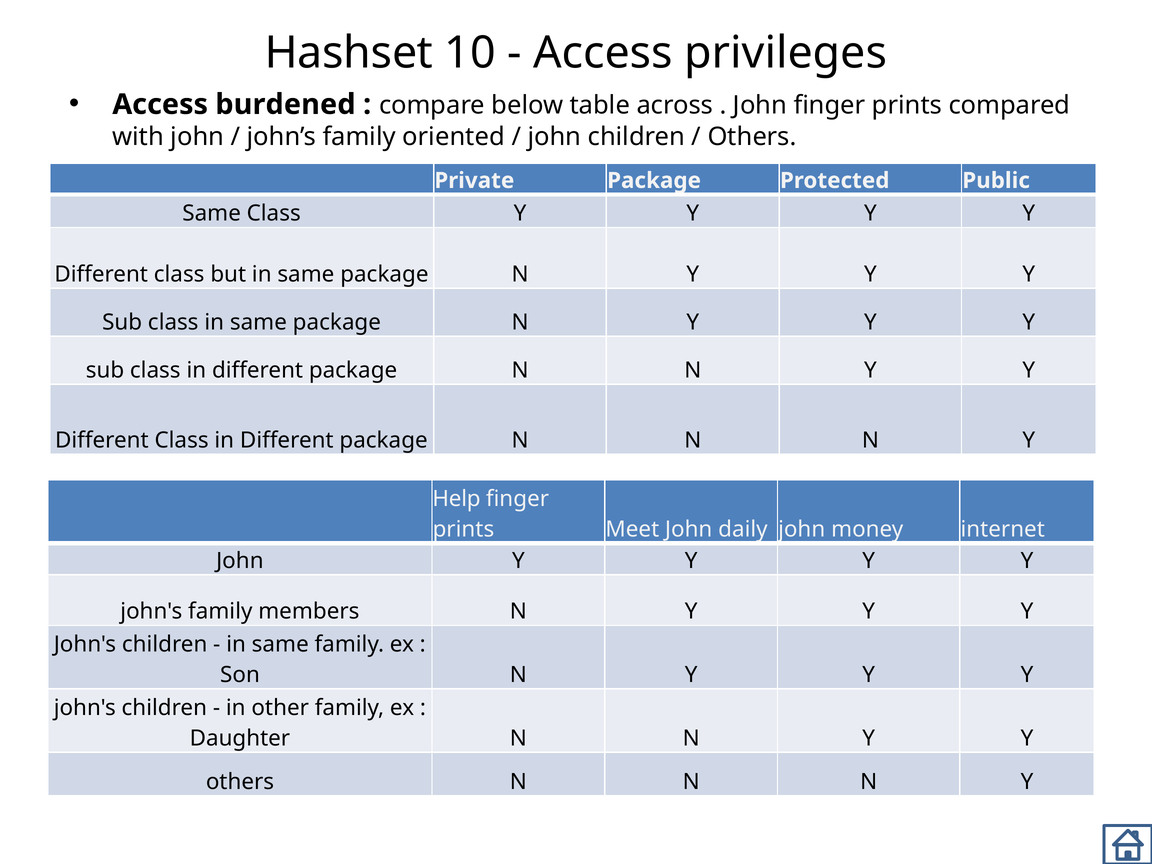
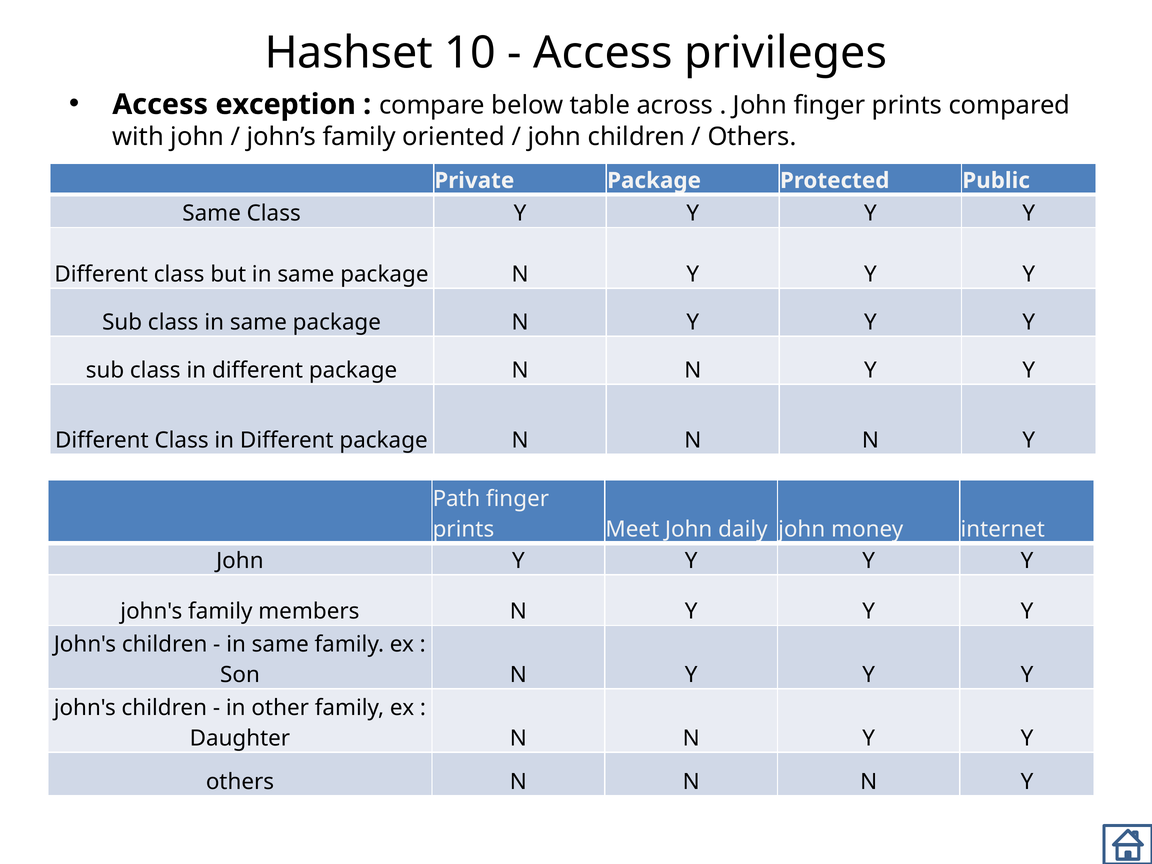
burdened: burdened -> exception (286, 104)
Help: Help -> Path (457, 499)
